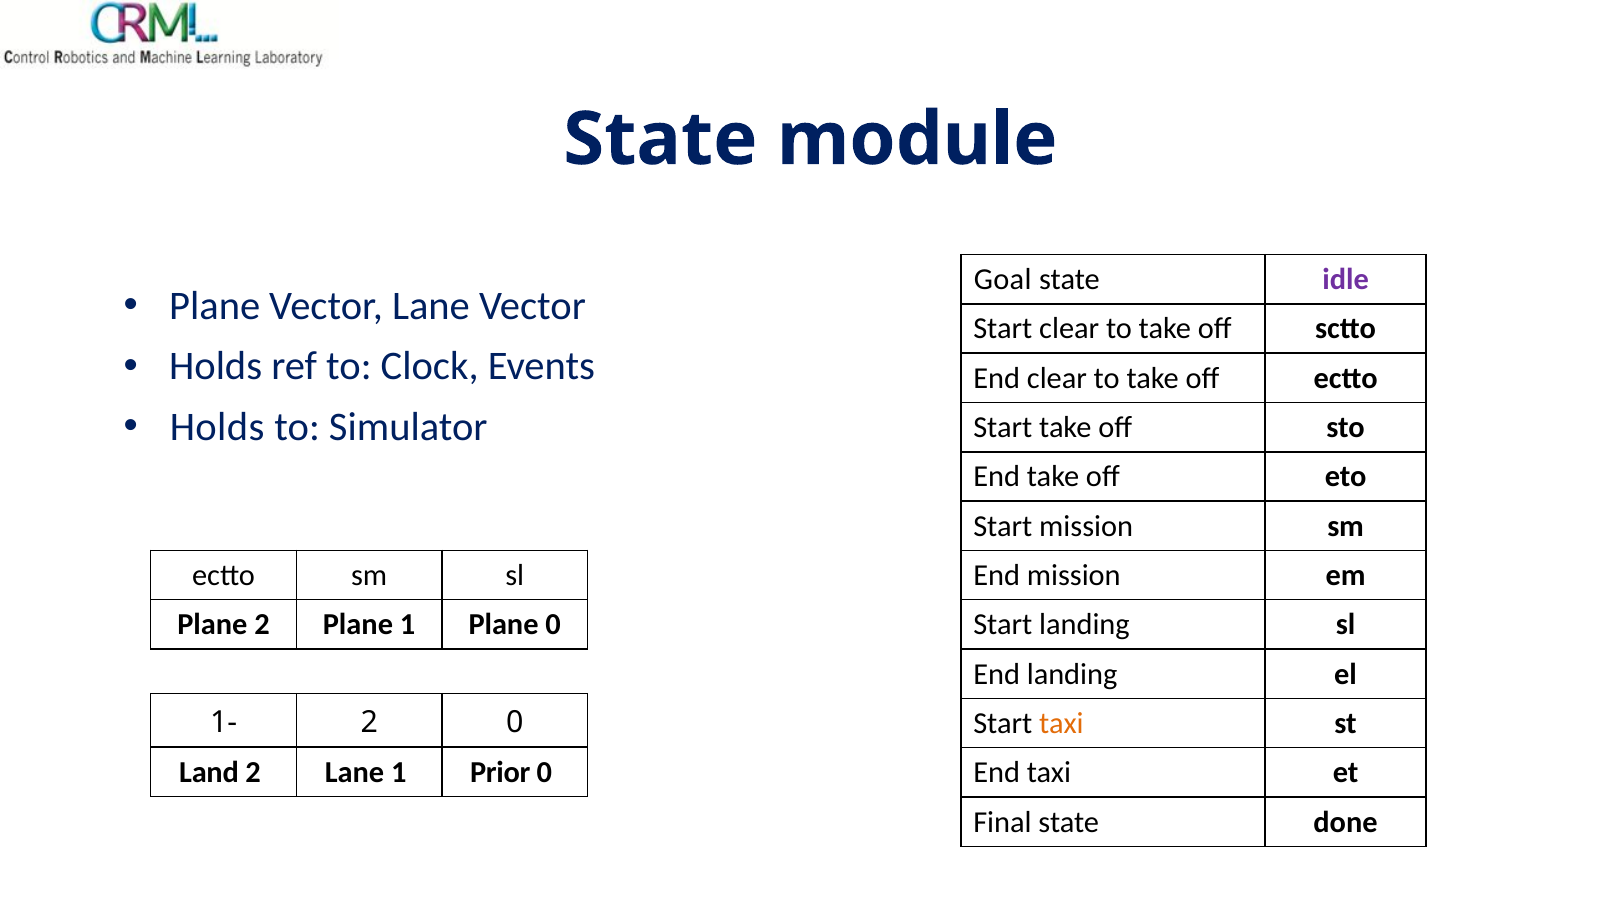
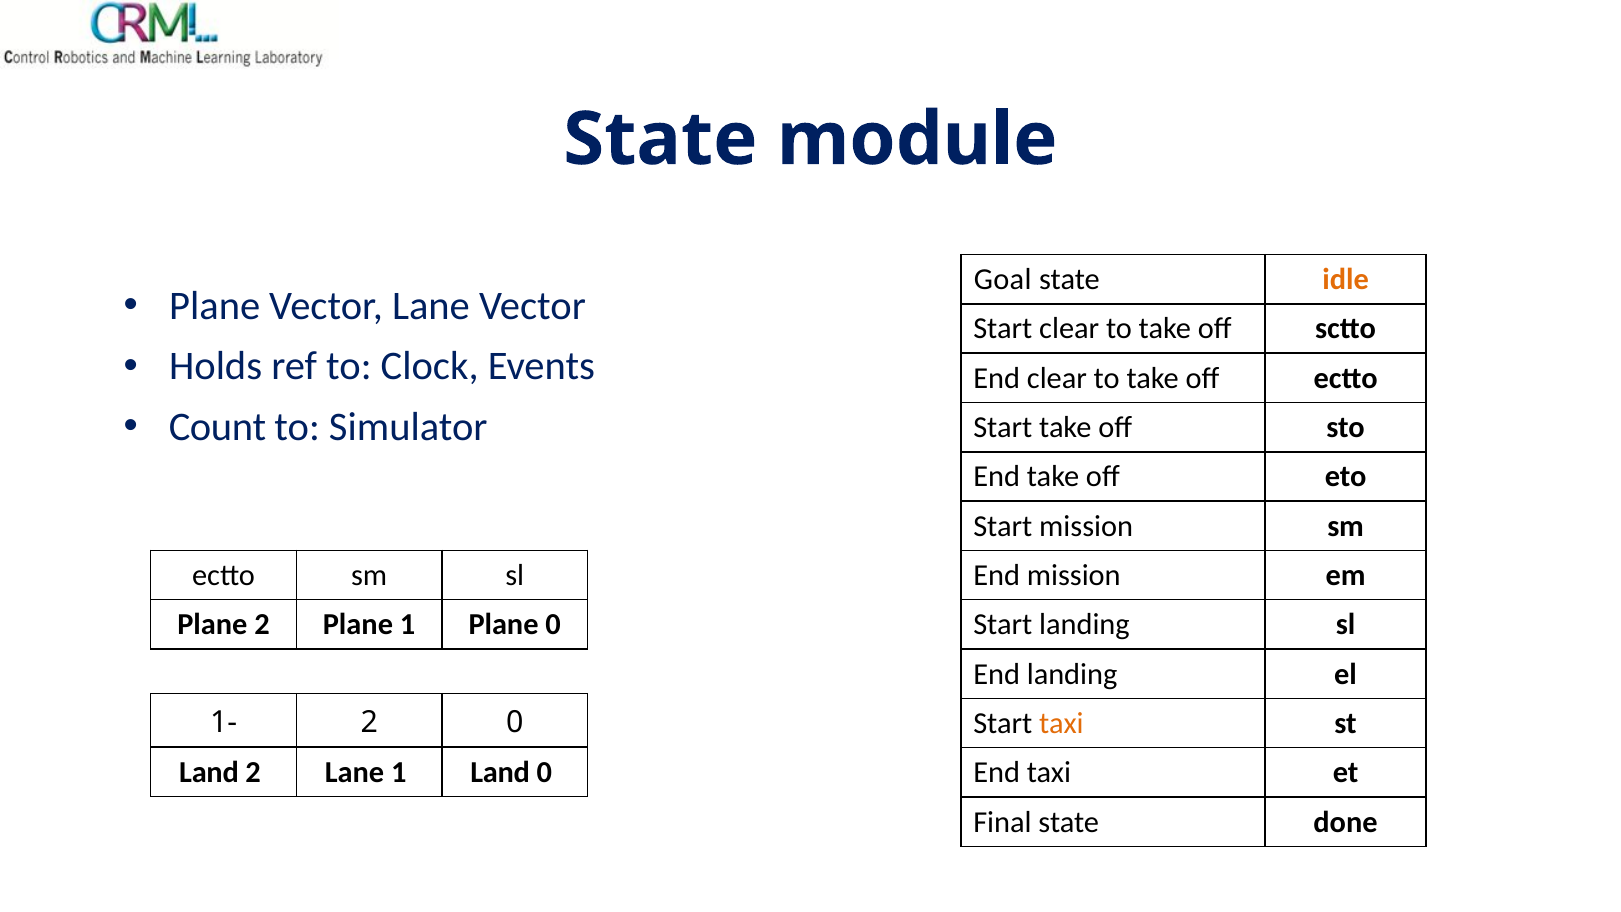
idle colour: purple -> orange (1346, 279)
Holds: Holds -> Count (218, 427)
1 Prior: Prior -> Land (500, 772)
